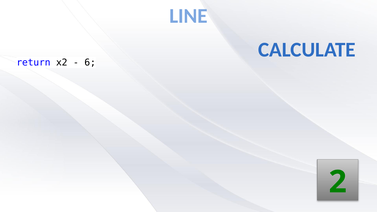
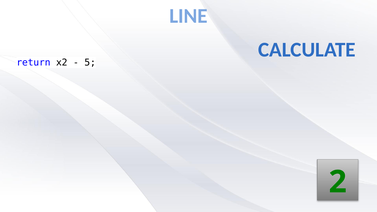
6: 6 -> 5 (90, 63)
